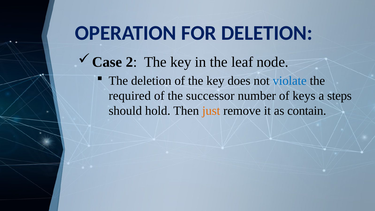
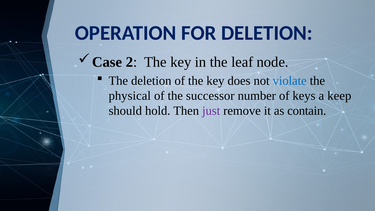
required: required -> physical (130, 96)
steps: steps -> keep (339, 96)
just colour: orange -> purple (211, 111)
